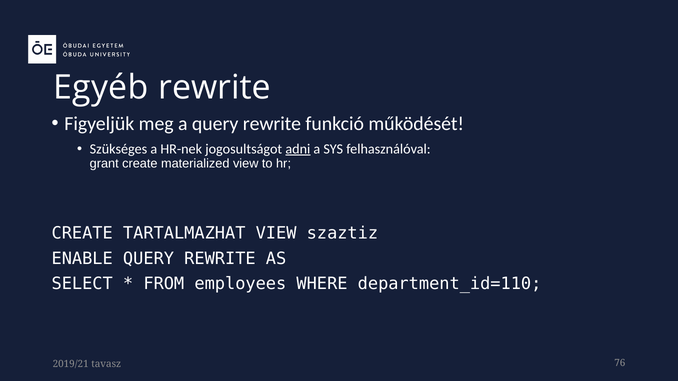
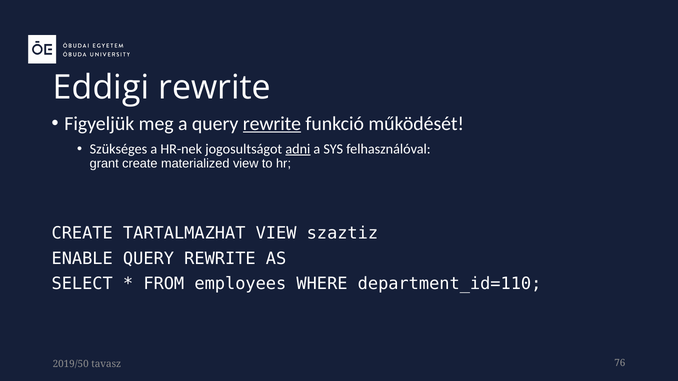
Egyéb: Egyéb -> Eddigi (101, 88)
rewrite underline: none -> present (272, 124)
2019/21: 2019/21 -> 2019/50 (71, 364)
